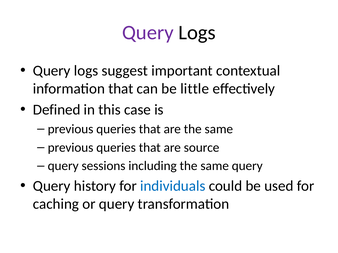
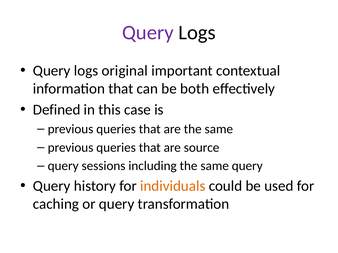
suggest: suggest -> original (125, 71)
little: little -> both (195, 89)
individuals colour: blue -> orange (173, 186)
